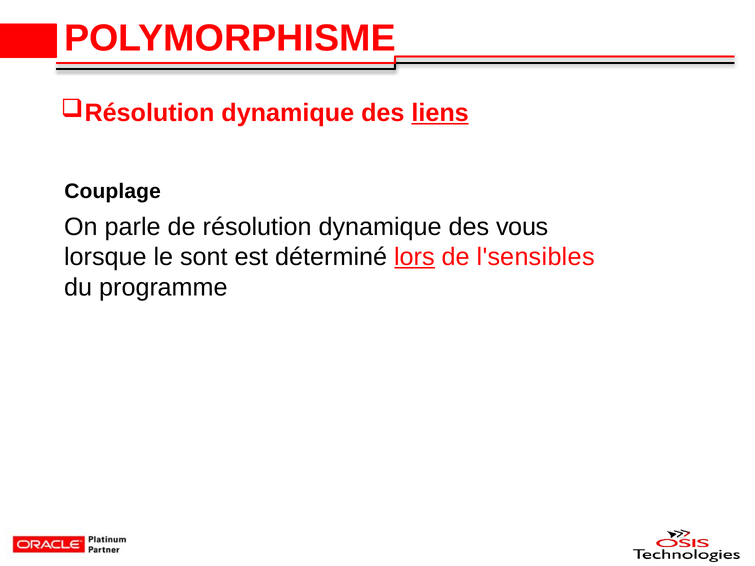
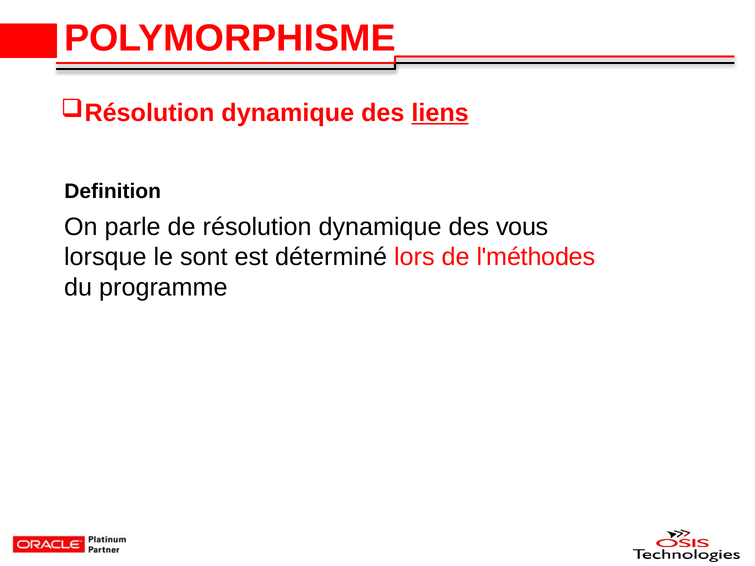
Couplage: Couplage -> Definition (113, 192)
lors underline: present -> none (415, 257)
l'sensibles: l'sensibles -> l'méthodes (536, 257)
